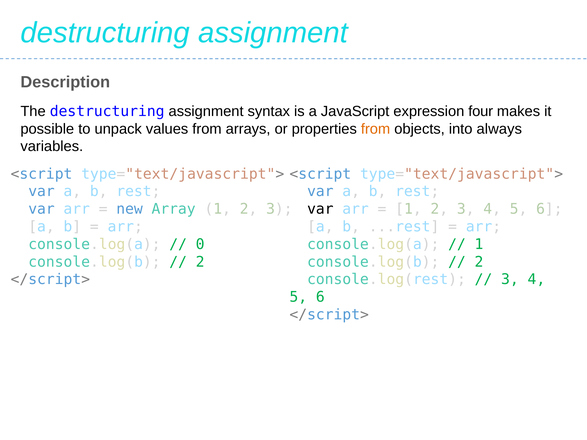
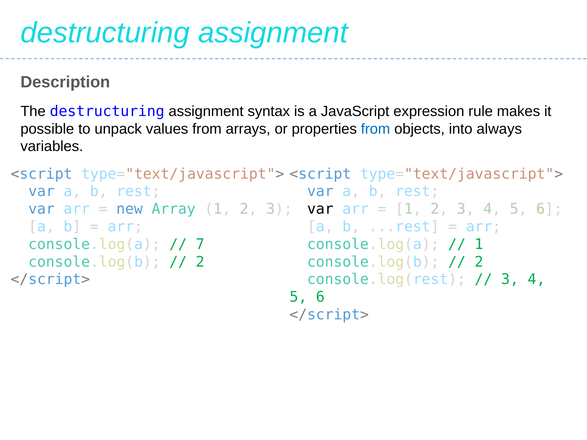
four: four -> rule (481, 111)
from colour: orange -> blue (376, 129)
0: 0 -> 7 (200, 244)
